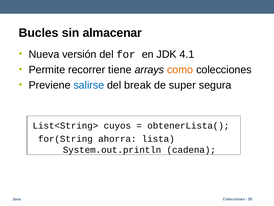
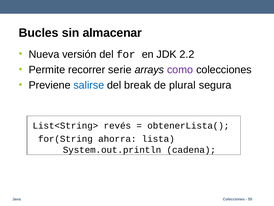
4.1: 4.1 -> 2.2 (187, 54)
tiene: tiene -> serie (120, 70)
como colour: orange -> purple (180, 70)
super: super -> plural (182, 85)
cuyos: cuyos -> revés (117, 125)
